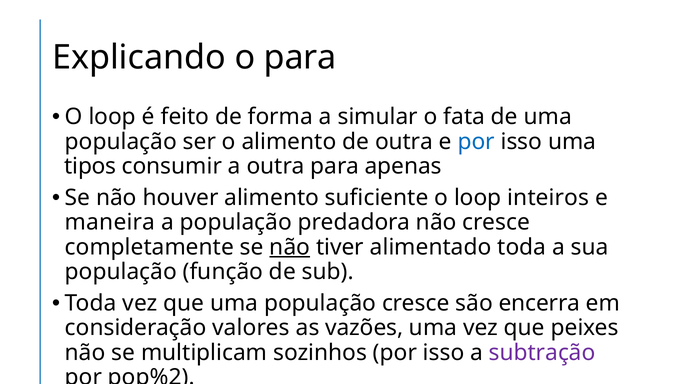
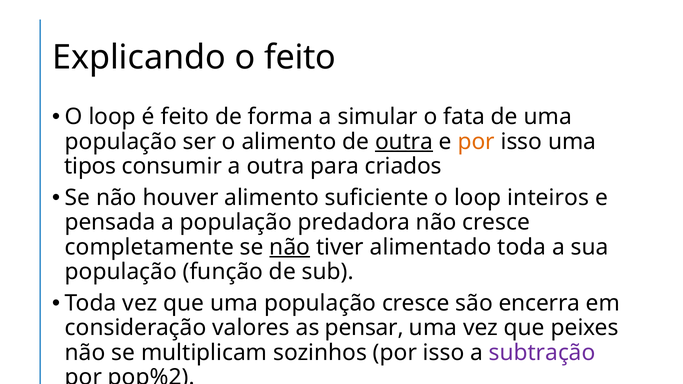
o para: para -> feito (300, 57)
outra underline: none -> present (404, 142)
por colour: blue -> orange (476, 142)
apenas: apenas -> criados (403, 166)
maneira: maneira -> pensada (110, 223)
vazões: vazões -> pensar (364, 328)
